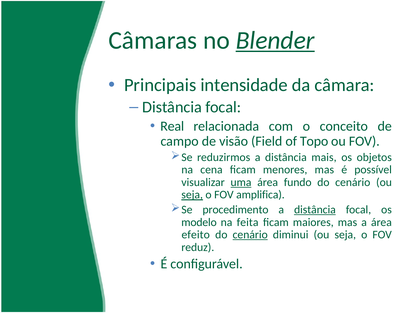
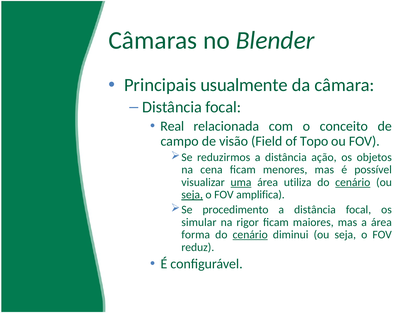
Blender underline: present -> none (275, 40)
intensidade: intensidade -> usualmente (244, 85)
mais: mais -> ação (324, 157)
fundo: fundo -> utiliza (298, 182)
cenário underline: none -> present (353, 182)
distância underline: present -> none (315, 210)
modelo: modelo -> simular (199, 222)
feita: feita -> rigor (248, 222)
efeito: efeito -> forma (196, 235)
